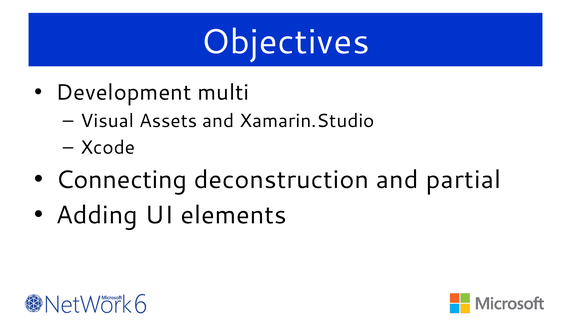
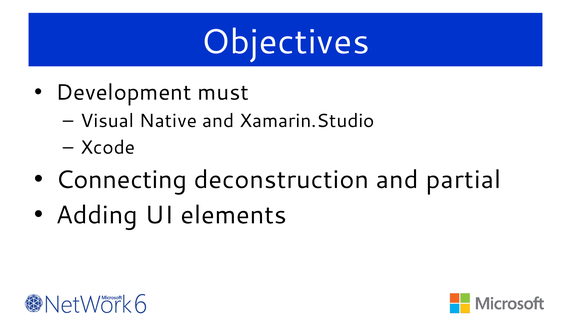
multi: multi -> must (223, 93)
Assets: Assets -> Native (168, 121)
